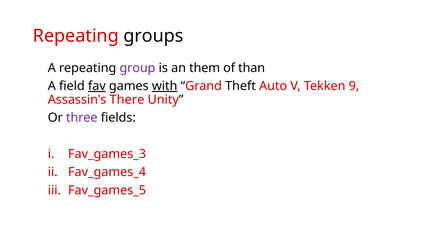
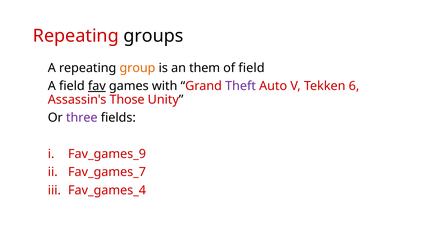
group colour: purple -> orange (137, 68)
of than: than -> field (252, 68)
with underline: present -> none (165, 86)
Theft colour: black -> purple (241, 86)
9: 9 -> 6 (354, 86)
There: There -> Those (127, 100)
Fav_games_3: Fav_games_3 -> Fav_games_9 (107, 154)
Fav_games_4: Fav_games_4 -> Fav_games_7 (107, 172)
Fav_games_5: Fav_games_5 -> Fav_games_4 (107, 190)
